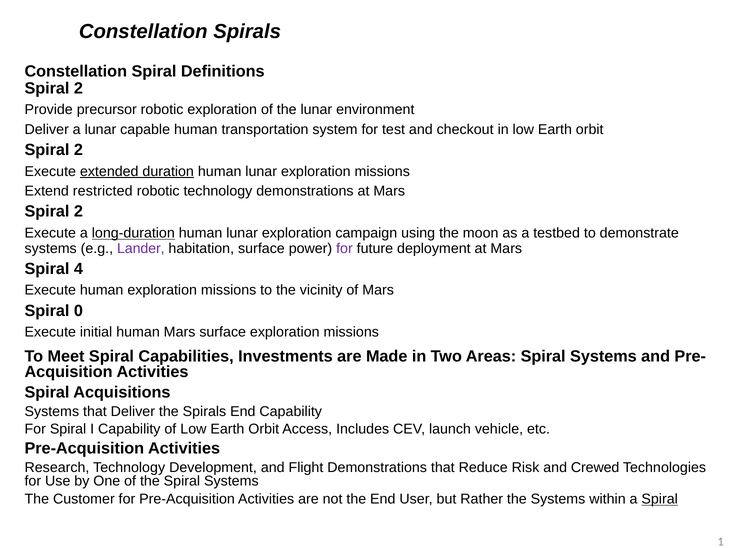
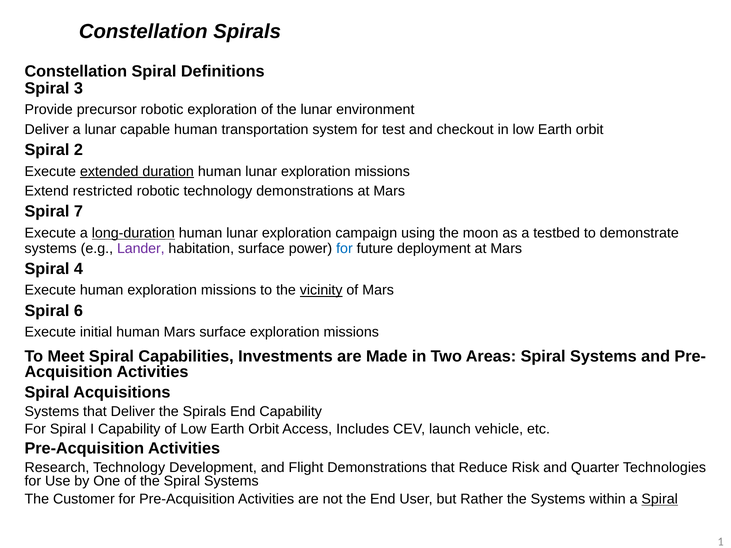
2: 2 -> 3 (78, 88)
2: 2 -> 7 (78, 212)
for colour: purple -> blue (344, 248)
vicinity underline: none -> present (321, 290)
0: 0 -> 6 (78, 311)
Crewed: Crewed -> Quarter (595, 468)
